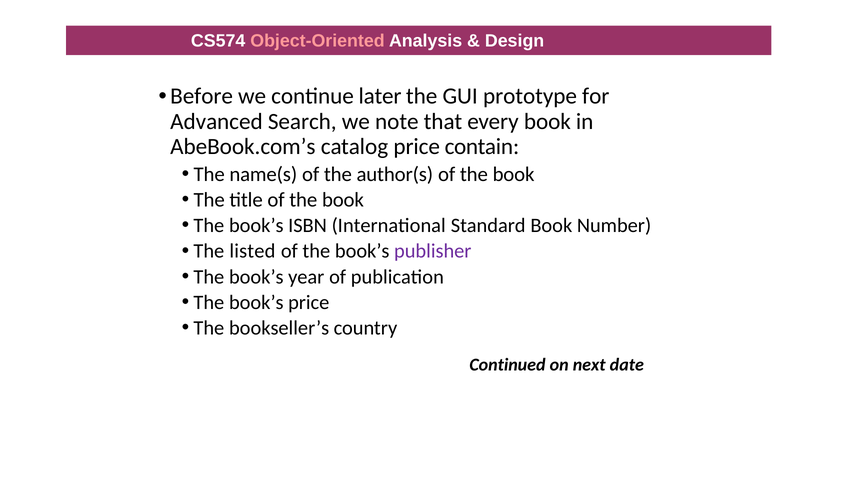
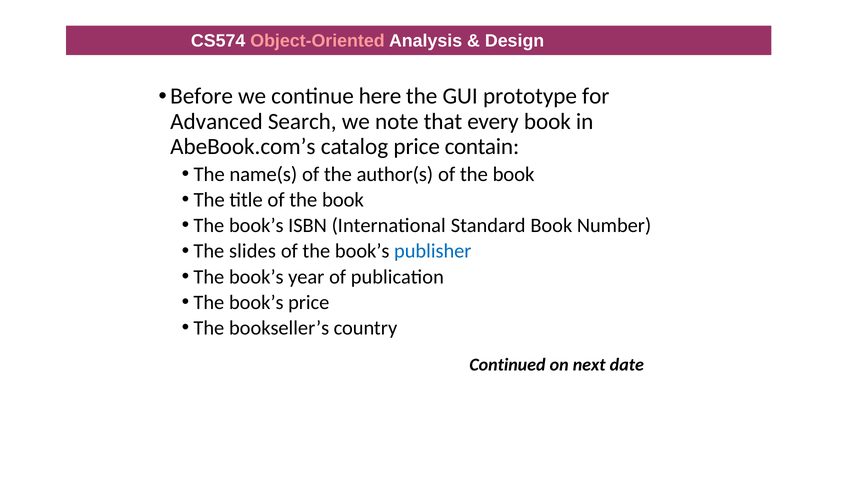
later: later -> here (380, 96)
listed: listed -> slides (252, 251)
publisher colour: purple -> blue (433, 251)
